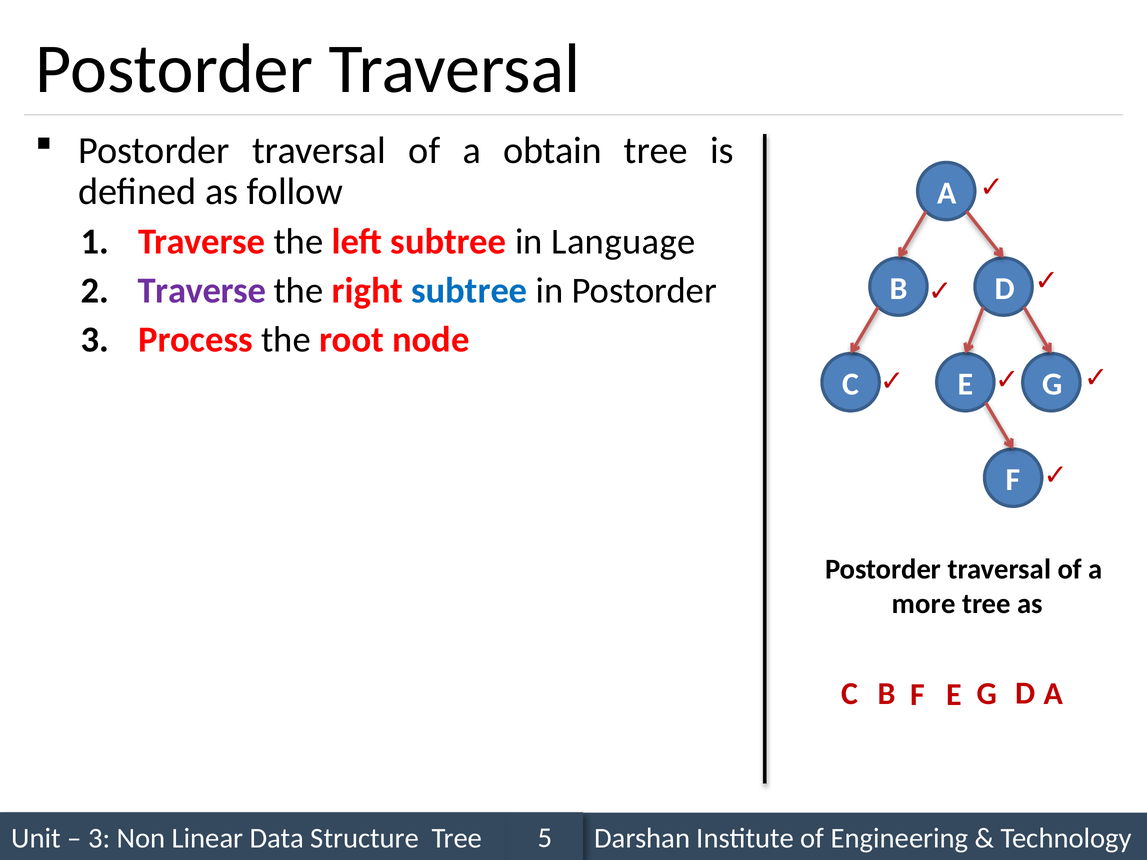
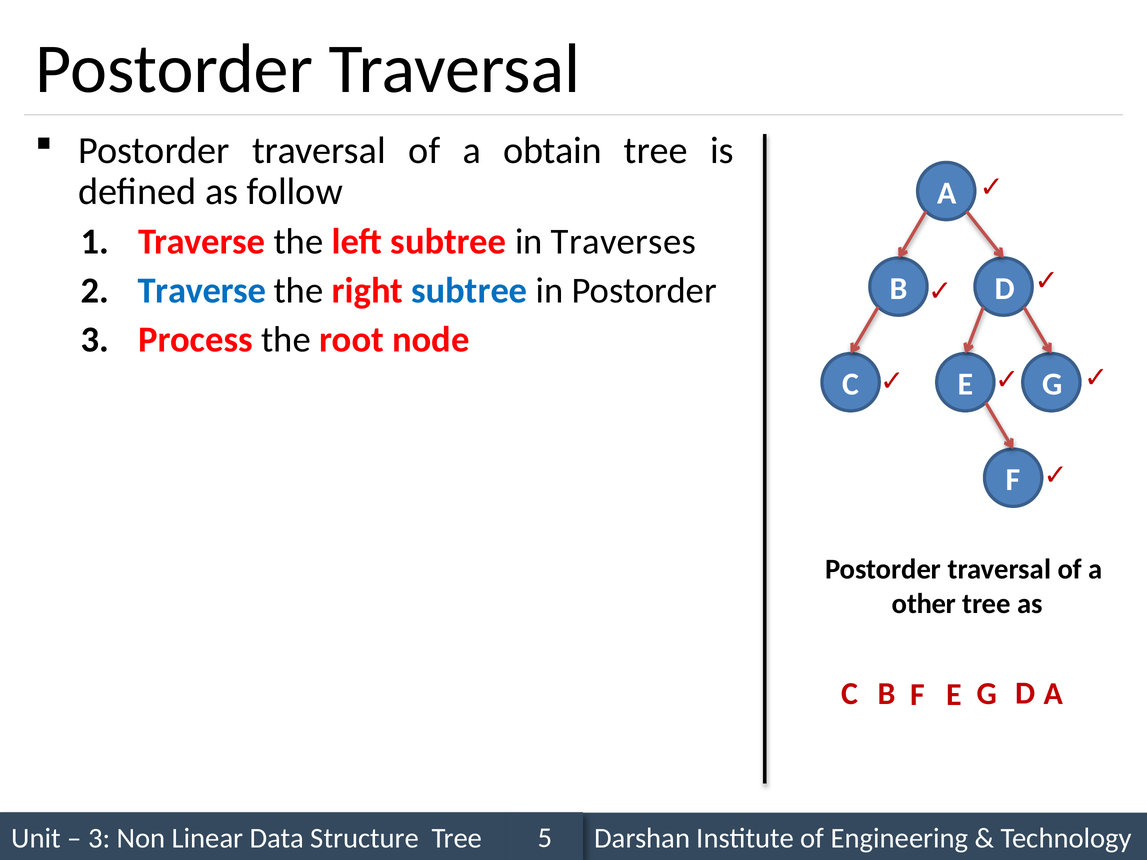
Language: Language -> Traverses (623, 242)
Traverse colour: purple -> blue (202, 291)
more: more -> other (924, 604)
